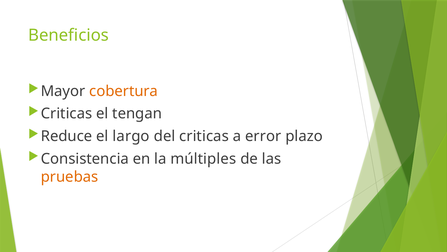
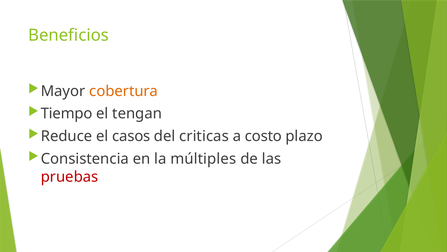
Criticas: Criticas -> Tiempo (67, 113)
largo: largo -> casos (131, 136)
error: error -> costo (263, 136)
pruebas colour: orange -> red (70, 176)
